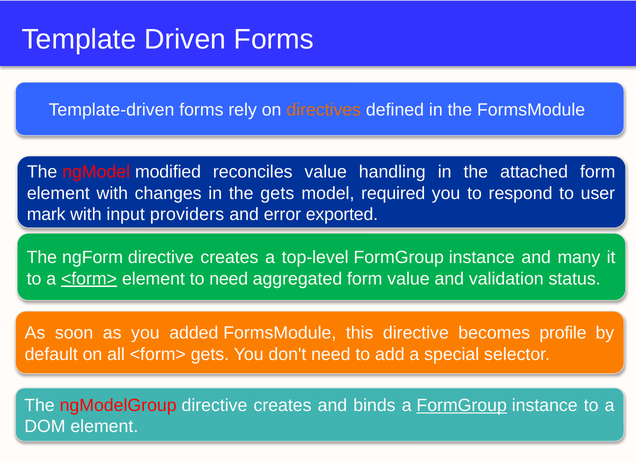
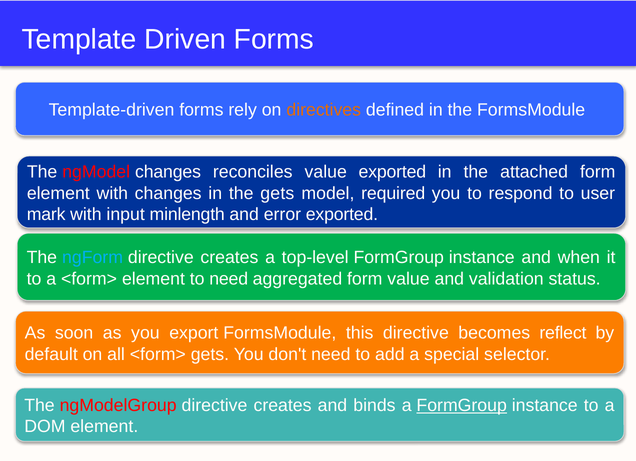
ngModel modified: modified -> changes (168, 172)
value handling: handling -> exported (392, 172)
providers: providers -> minlength (187, 214)
ngForm colour: white -> light blue (93, 258)
many: many -> when (579, 258)
<form> underline: present -> none (89, 279)
added: added -> export (194, 333)
profile: profile -> reflect (563, 333)
